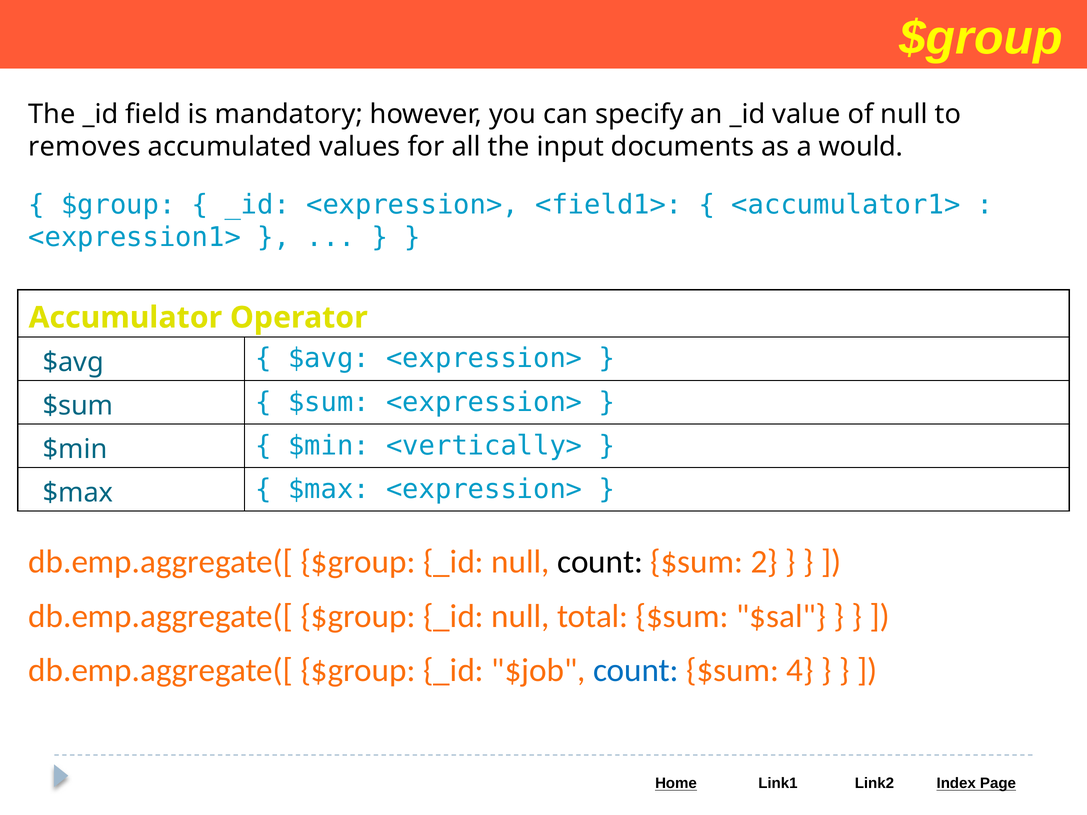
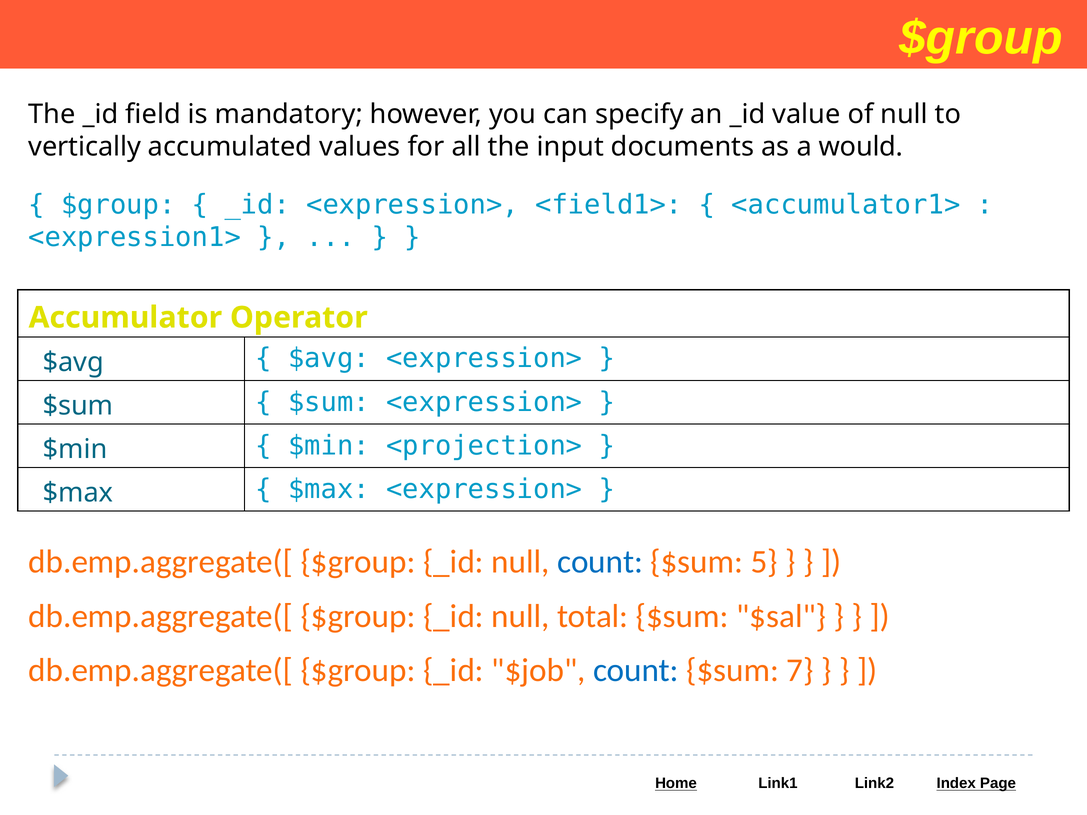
removes: removes -> vertically (85, 147)
<vertically>: <vertically> -> <projection> (484, 446)
count colour: black -> blue (600, 562)
2: 2 -> 5 (764, 562)
4: 4 -> 7 (800, 671)
